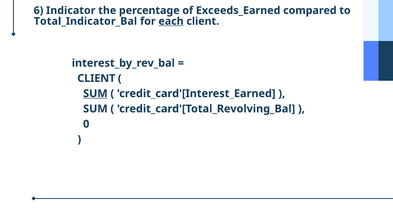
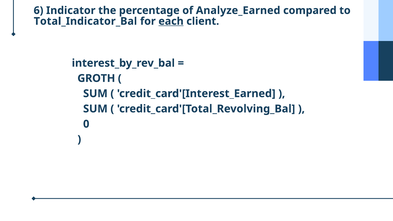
Exceeds_Earned: Exceeds_Earned -> Analyze_Earned (238, 10)
CLIENT: CLIENT -> GROTH (96, 78)
SUM underline: present -> none (95, 94)
